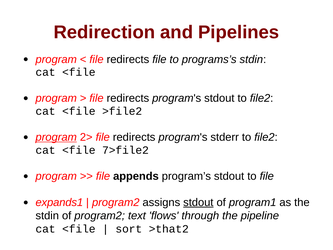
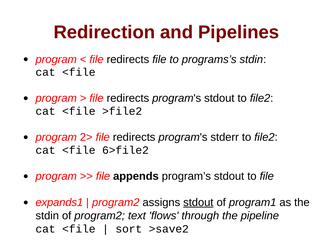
program underline: present -> none (56, 137)
7>file2: 7>file2 -> 6>file2 (125, 150)
>that2: >that2 -> >save2 (169, 229)
